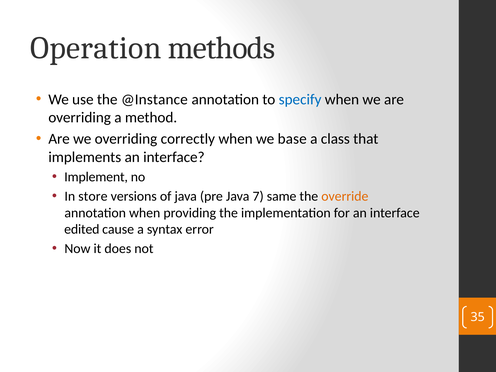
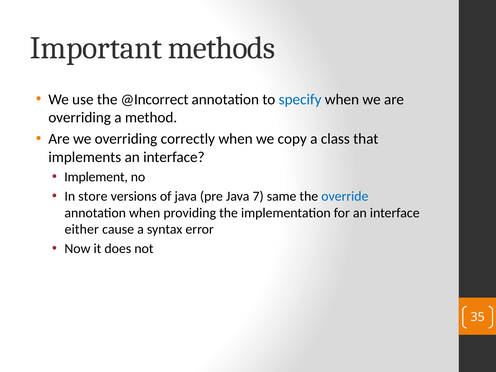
Operation: Operation -> Important (96, 48)
@Instance: @Instance -> @Incorrect (155, 99)
base: base -> copy (292, 139)
override colour: orange -> blue (345, 196)
edited: edited -> either (82, 229)
